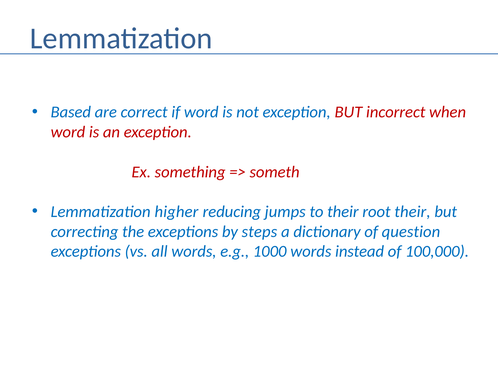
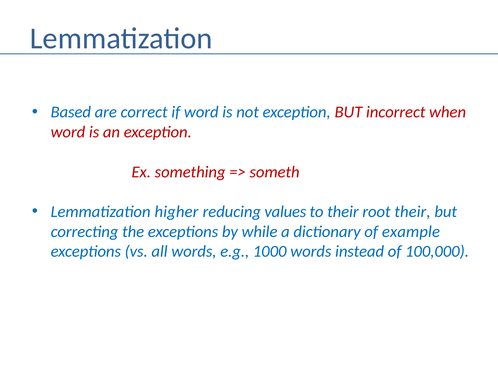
jumps: jumps -> values (285, 212)
steps: steps -> while (260, 232)
question: question -> example (411, 232)
